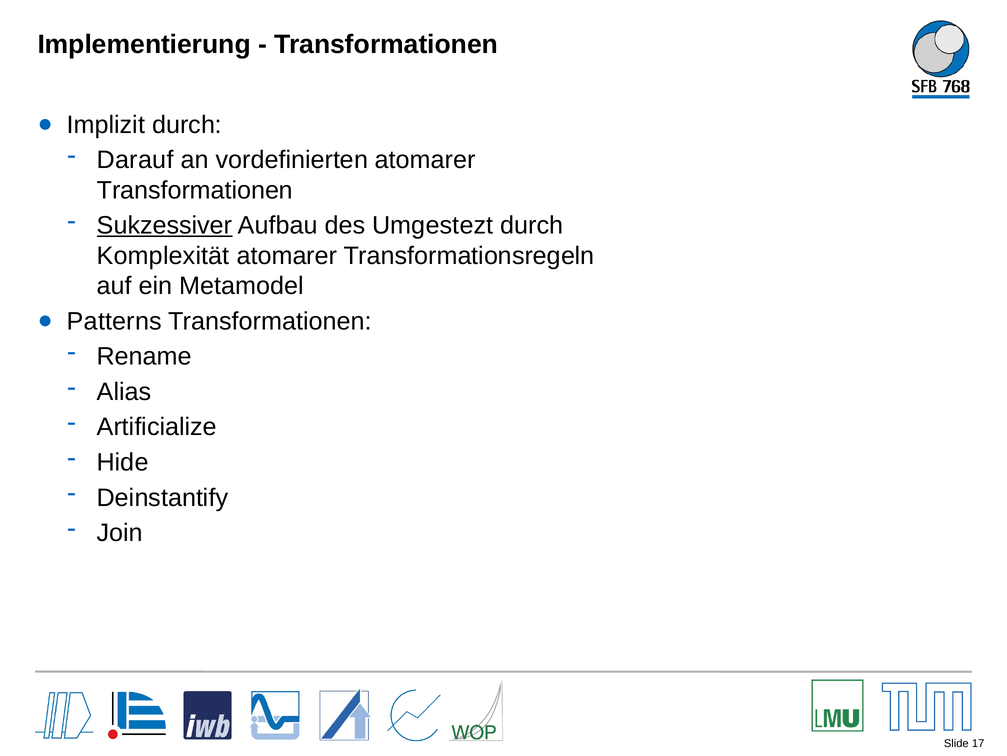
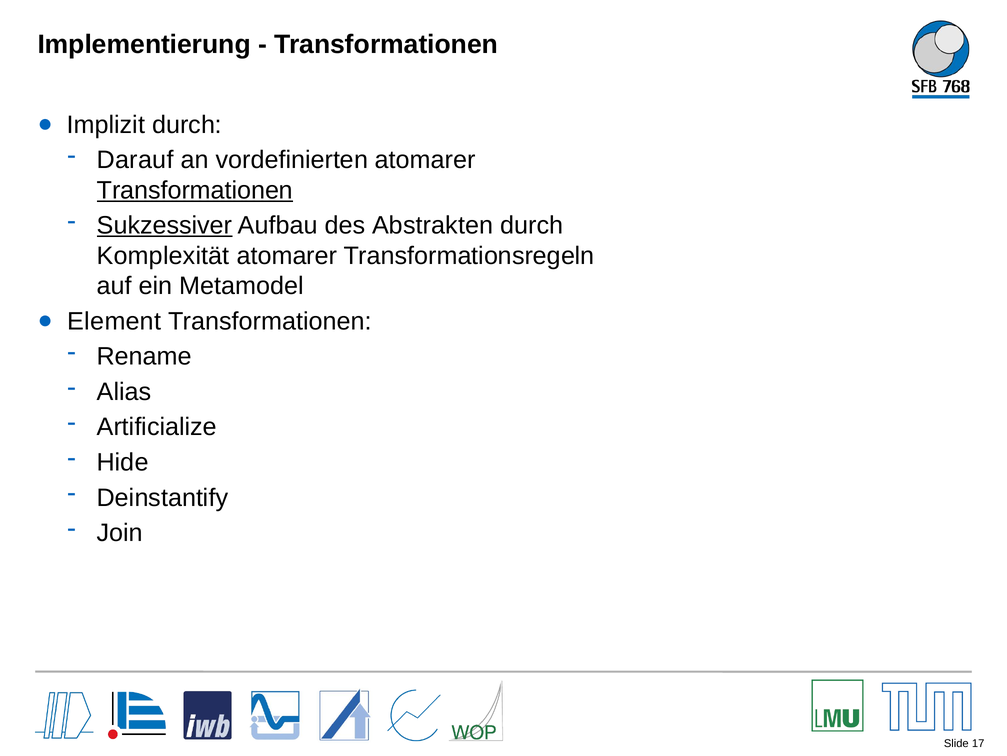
Transformationen underline: none -> present (195, 190)
Umgestezt: Umgestezt -> Abstrakten (433, 225)
Patterns: Patterns -> Element (114, 321)
